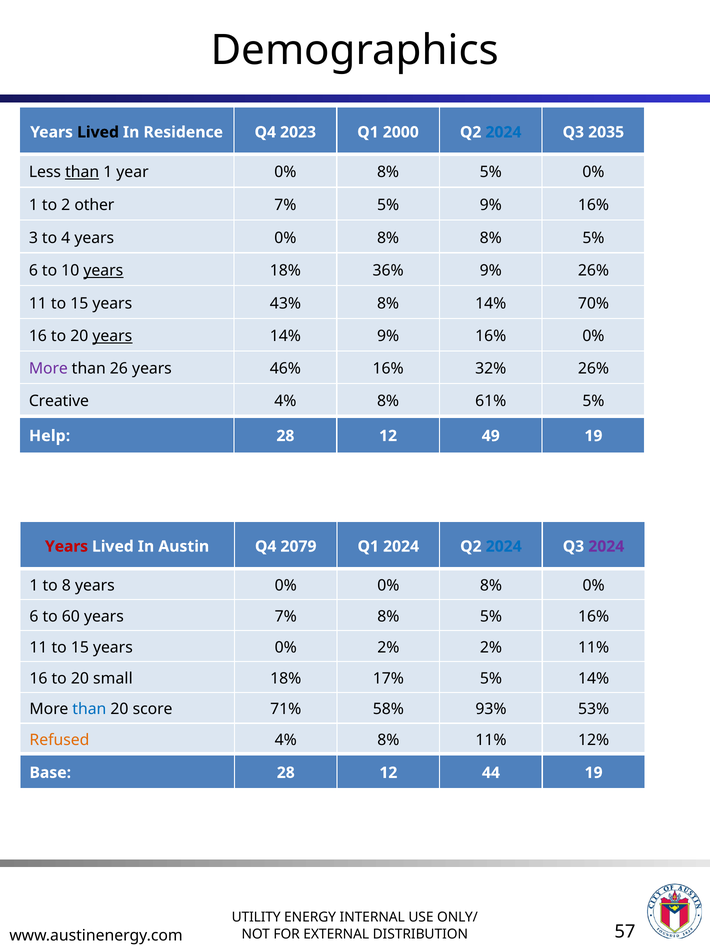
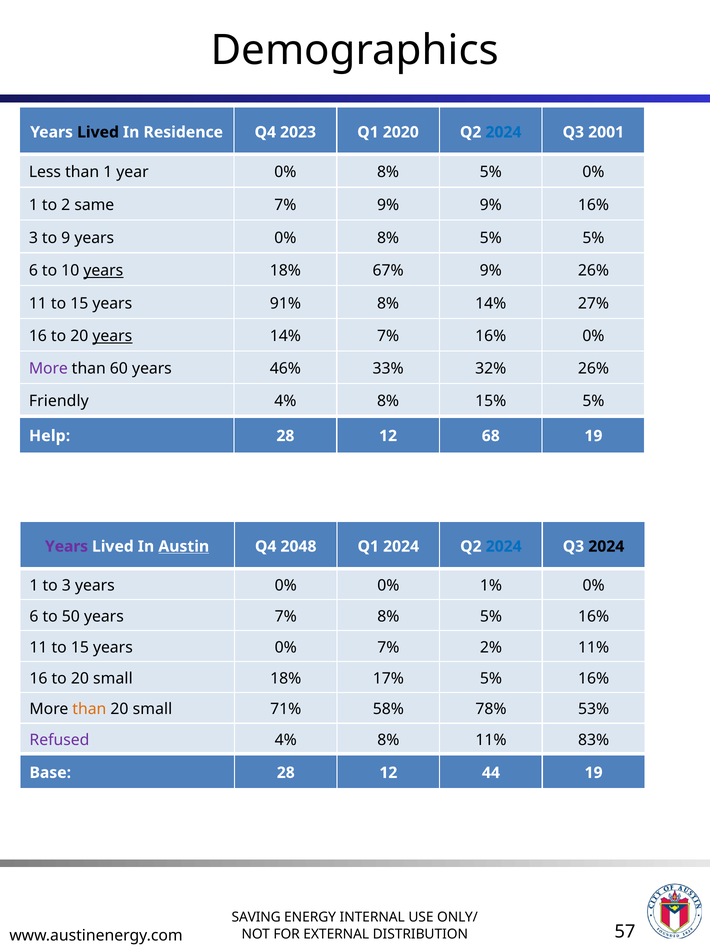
2000: 2000 -> 2020 (401, 132)
2035: 2035 -> 2001 (606, 132)
than underline: present -> none (82, 172)
other: other -> same (94, 205)
7% 5%: 5% -> 9% (388, 205)
4: 4 -> 9 (66, 238)
years 0% 8% 8%: 8% -> 5% (491, 238)
36%: 36% -> 67% (388, 271)
43%: 43% -> 91% (285, 304)
70%: 70% -> 27% (593, 304)
14% 9%: 9% -> 7% (388, 336)
26: 26 -> 60 (119, 369)
46% 16%: 16% -> 33% (388, 369)
Creative: Creative -> Friendly (59, 402)
61%: 61% -> 15% (491, 402)
49: 49 -> 68 (491, 436)
Years colour: red -> purple (67, 547)
Austin underline: none -> present (184, 547)
2079: 2079 -> 2048 (298, 547)
2024 colour: purple -> black (606, 547)
to 8: 8 -> 3 (66, 586)
0% 0% 8%: 8% -> 1% (491, 586)
60: 60 -> 50 (71, 617)
0% 2%: 2% -> 7% (388, 648)
17% 5% 14%: 14% -> 16% (594, 679)
than colour: blue -> orange (89, 710)
score: score -> small (152, 710)
93%: 93% -> 78% (491, 710)
Refused colour: orange -> purple (59, 741)
12%: 12% -> 83% (594, 741)
UTILITY: UTILITY -> SAVING (256, 918)
